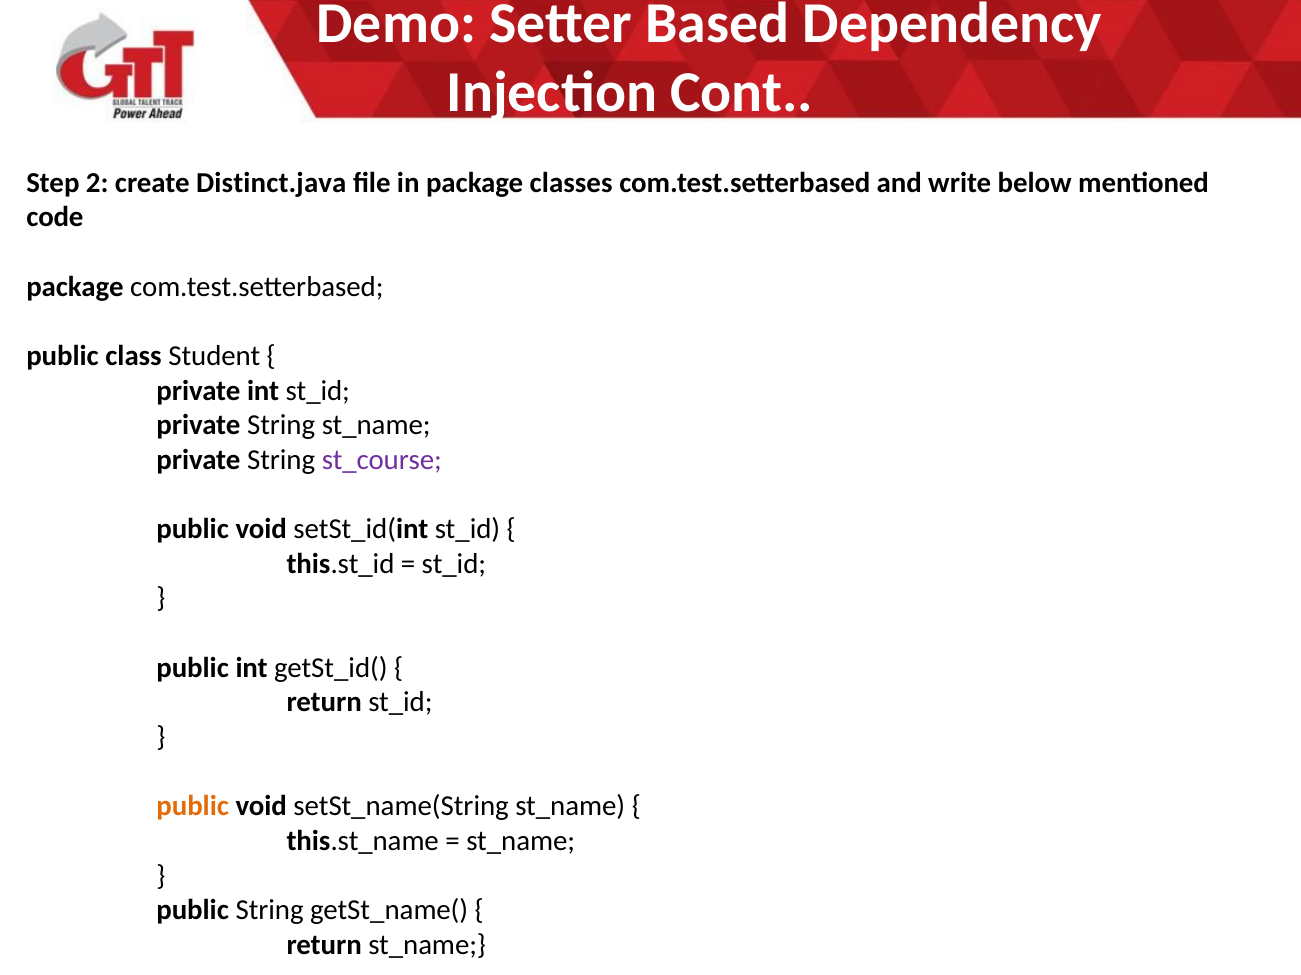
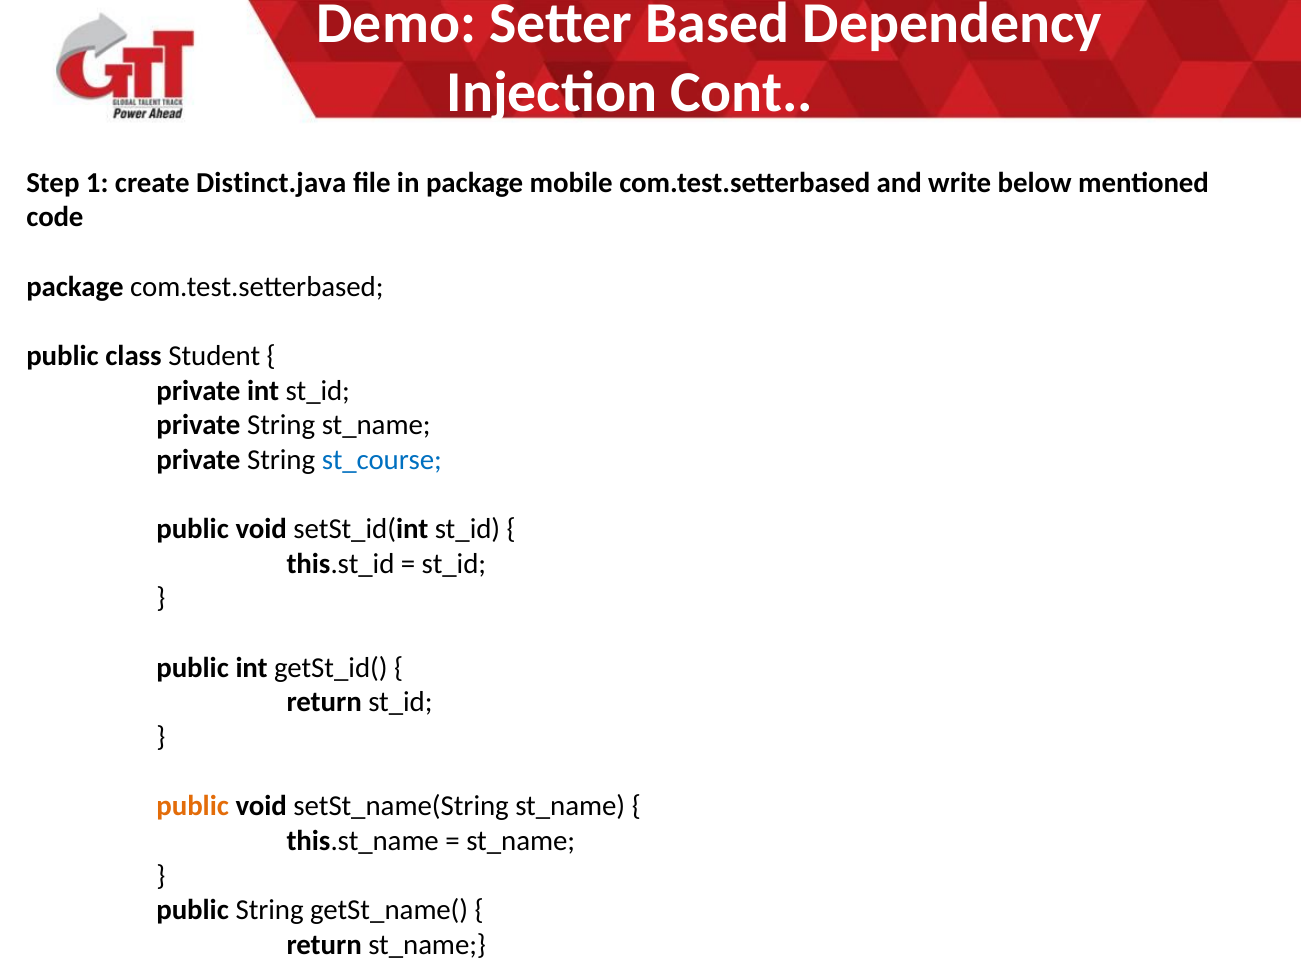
2: 2 -> 1 (97, 183)
classes: classes -> mobile (571, 183)
st_course colour: purple -> blue (382, 460)
